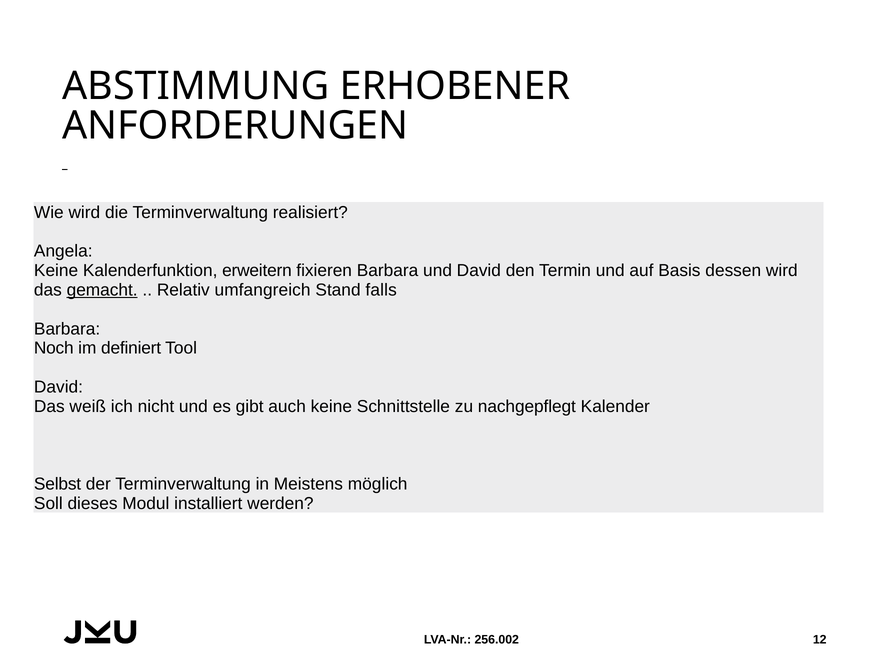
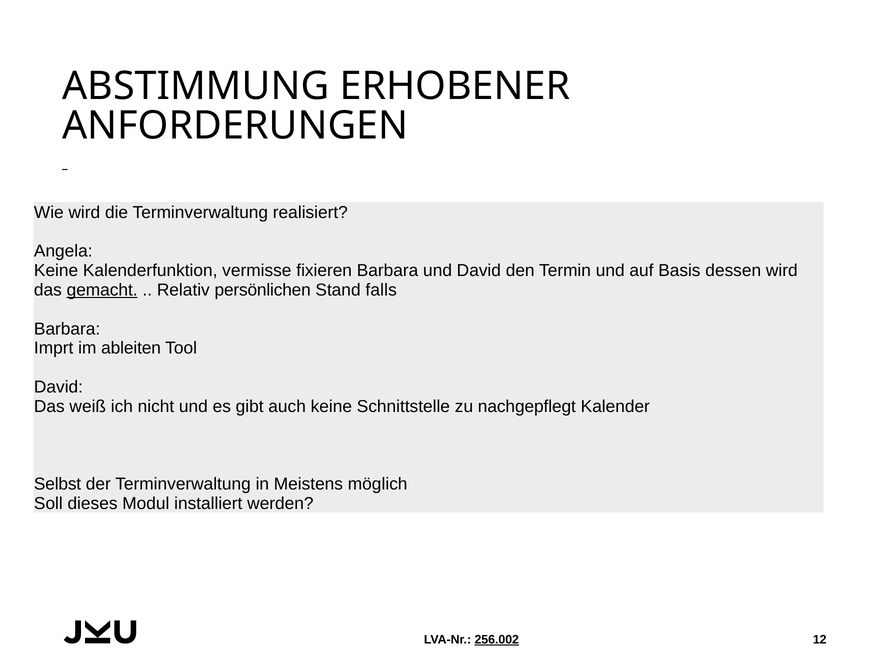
erweitern: erweitern -> vermisse (257, 271)
umfangreich: umfangreich -> persönlichen (263, 290)
Noch: Noch -> Imprt (54, 348)
definiert: definiert -> ableiten (131, 348)
256.002 underline: none -> present (497, 640)
